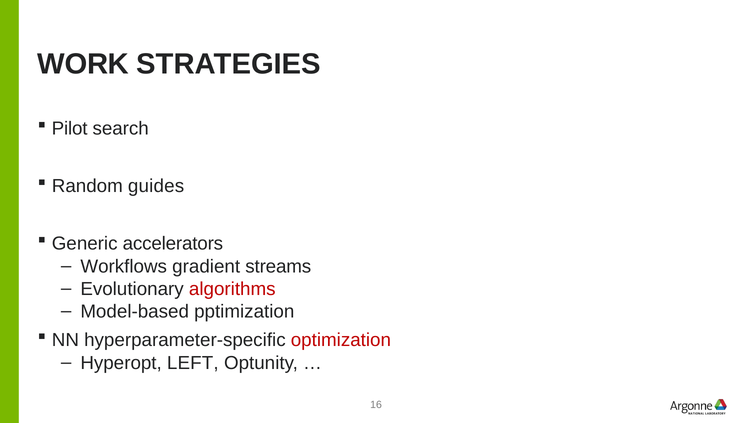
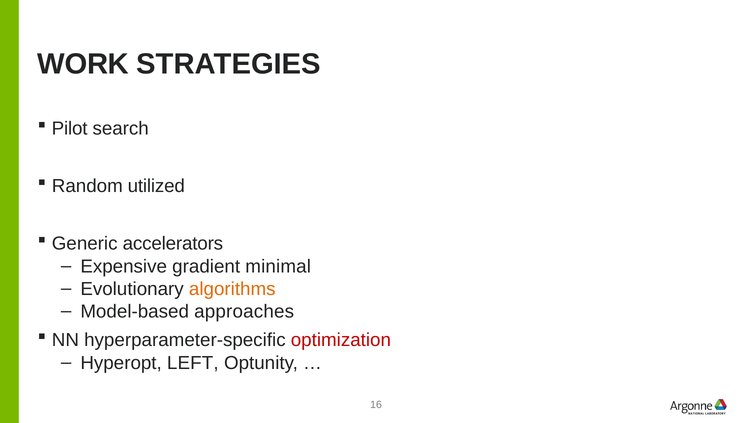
guides: guides -> utilized (156, 186)
Workflows: Workflows -> Expensive (124, 266)
streams: streams -> minimal (278, 266)
algorithms colour: red -> orange (232, 289)
pptimization: pptimization -> approaches (244, 311)
